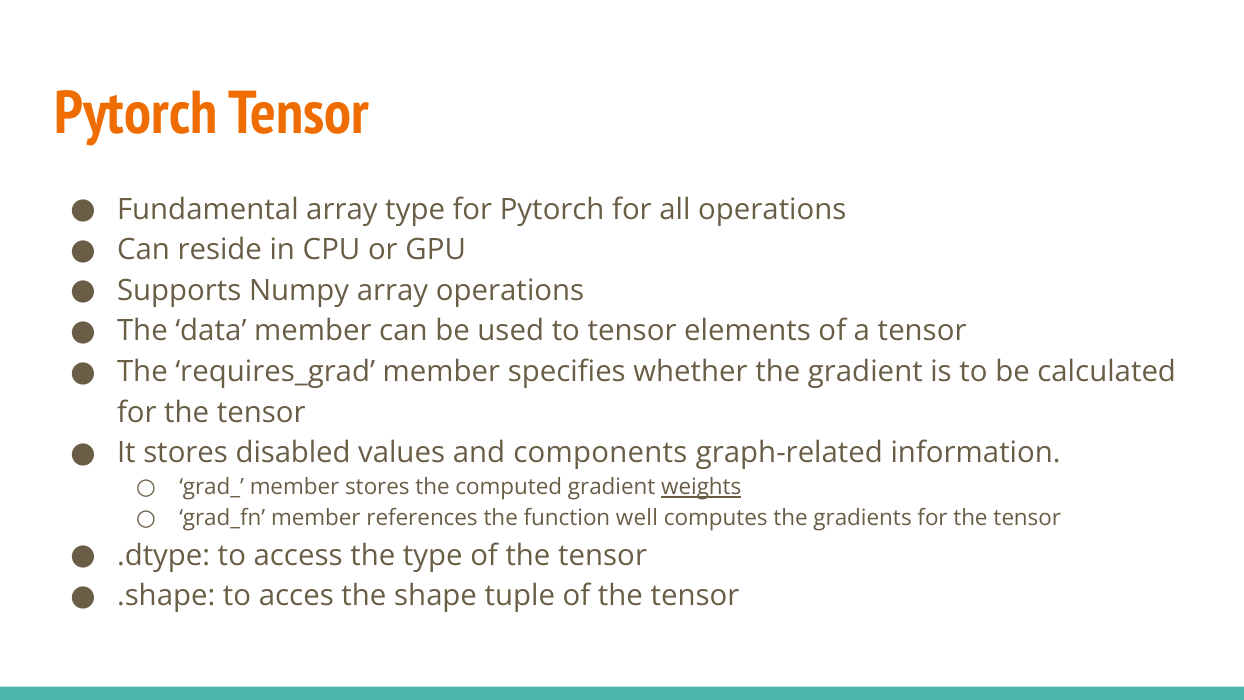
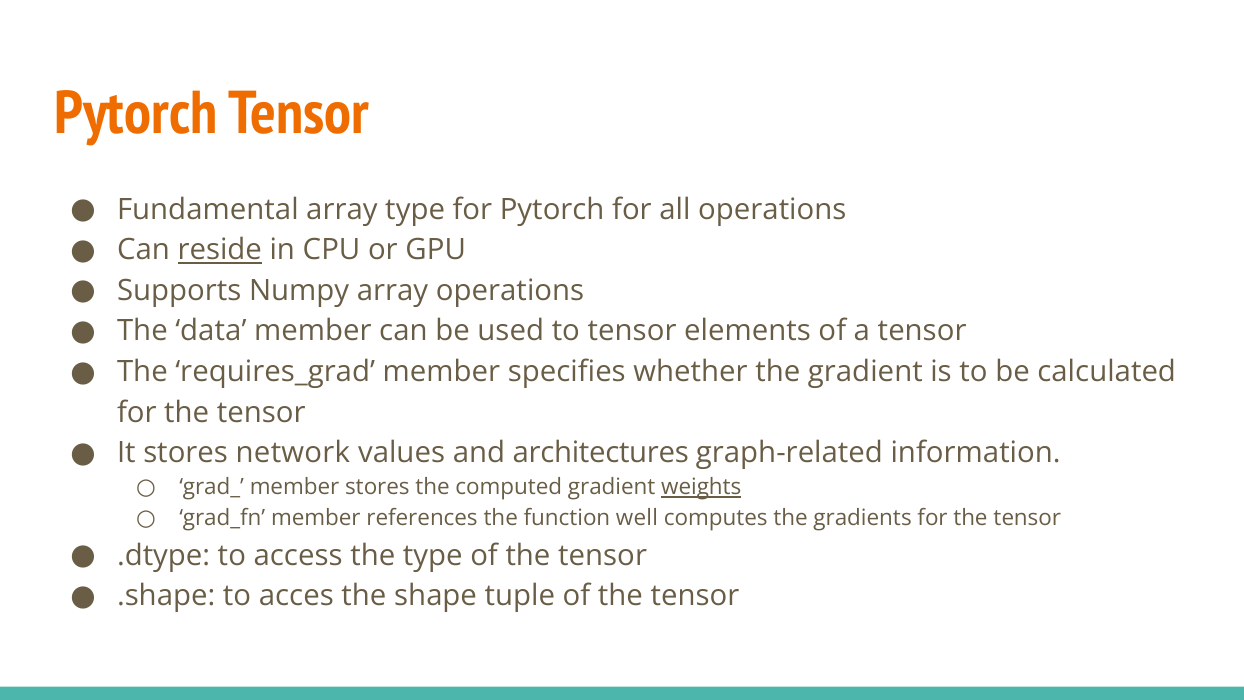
reside underline: none -> present (220, 250)
disabled: disabled -> network (293, 453)
components: components -> architectures (601, 453)
